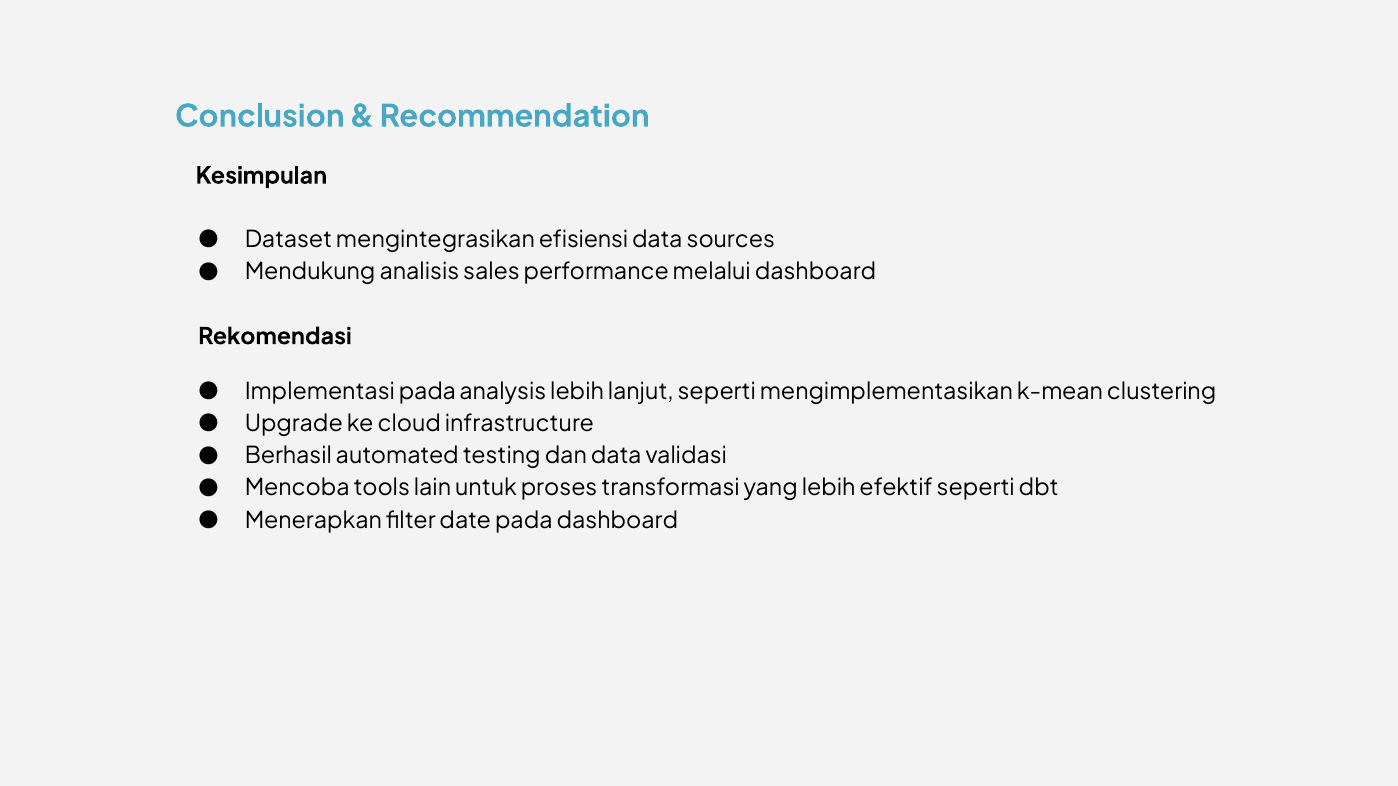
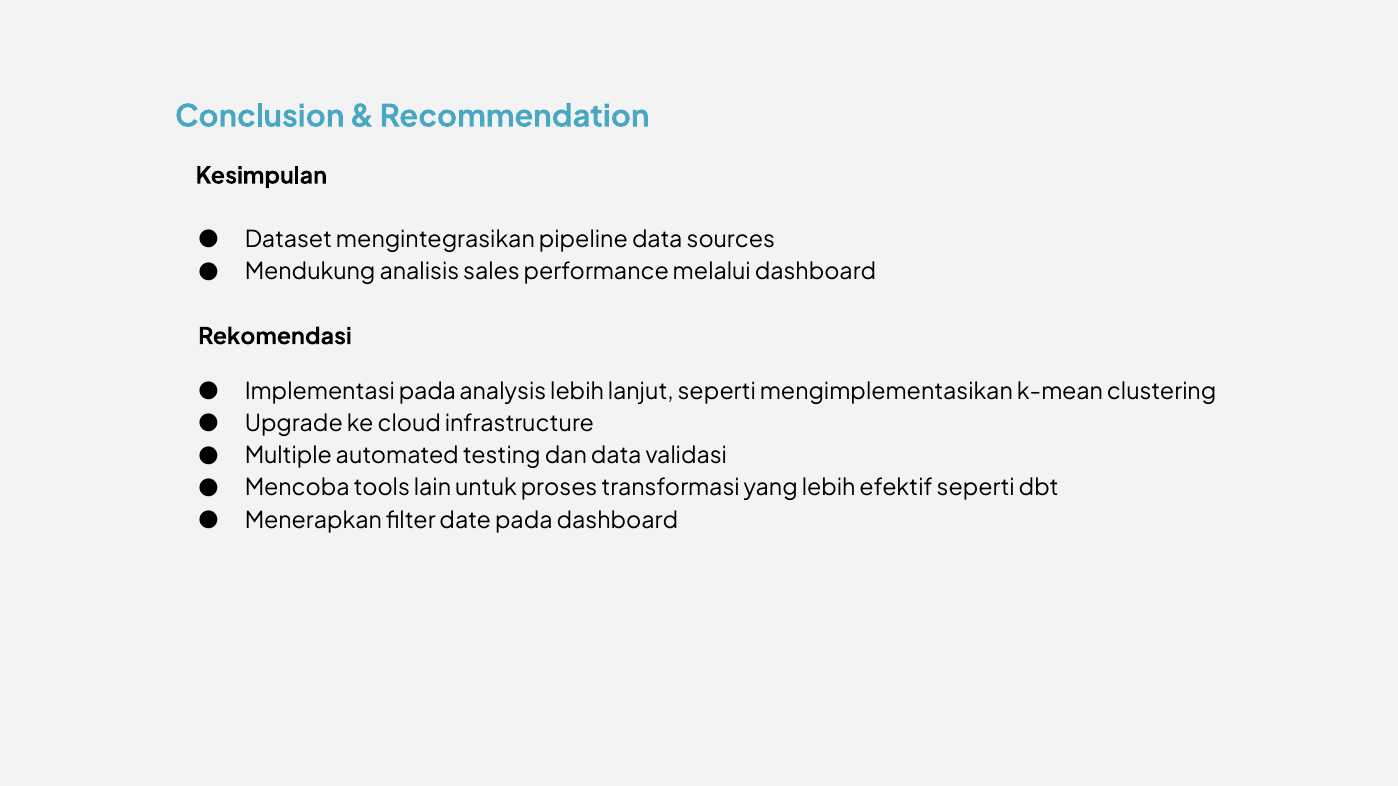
efisiensi: efisiensi -> pipeline (583, 240)
Berhasil: Berhasil -> Multiple (288, 456)
